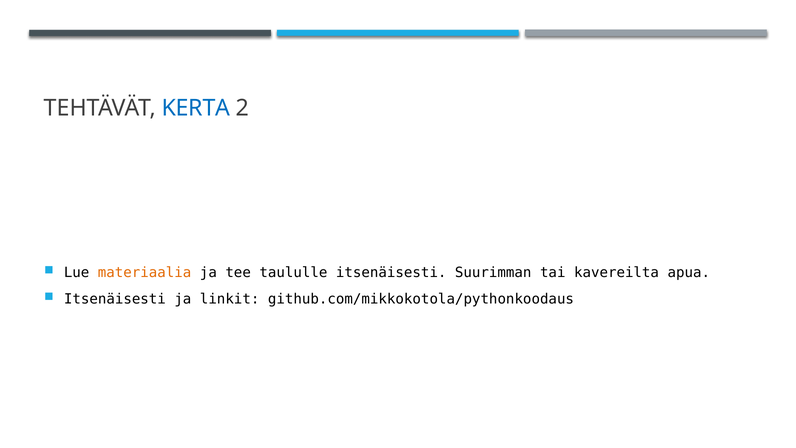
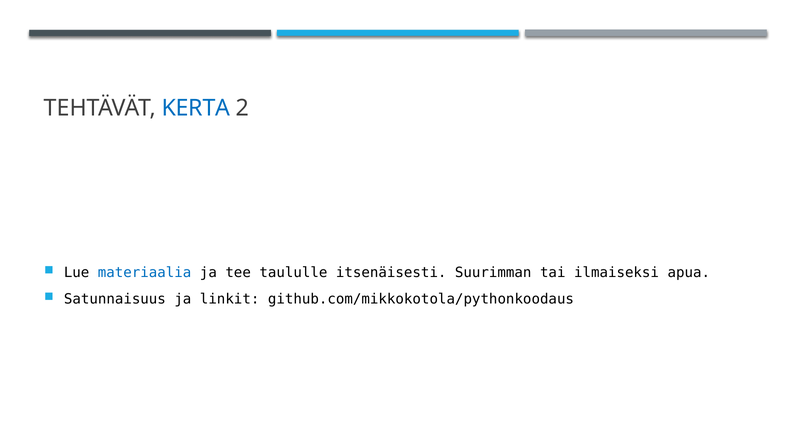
materiaalia colour: orange -> blue (145, 272)
kavereilta: kavereilta -> ilmaiseksi (617, 272)
Itsenäisesti: Itsenäisesti -> Satunnaisuus (115, 299)
